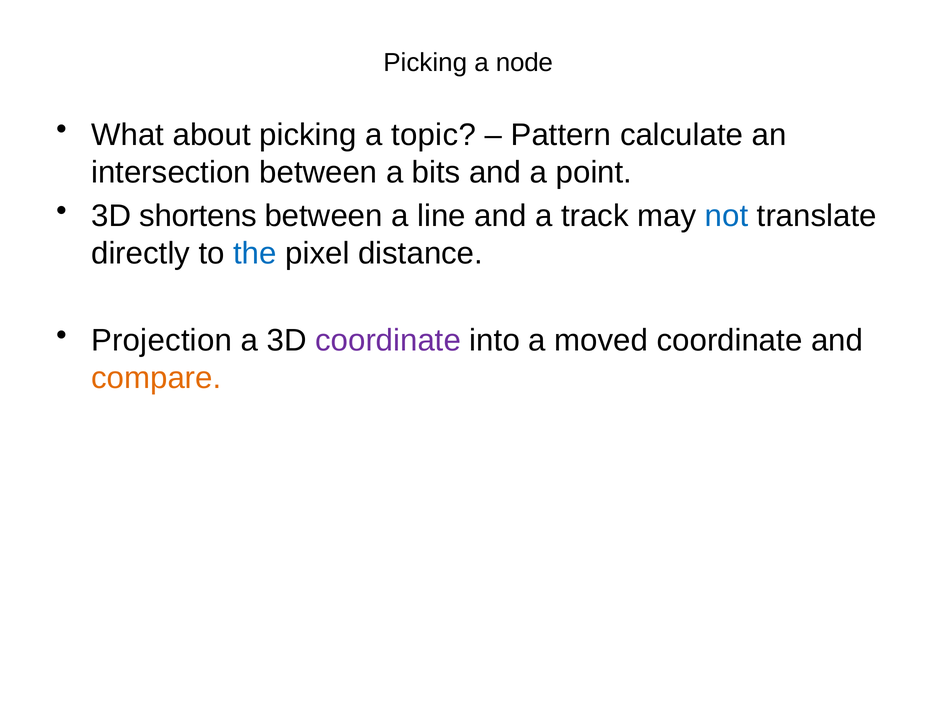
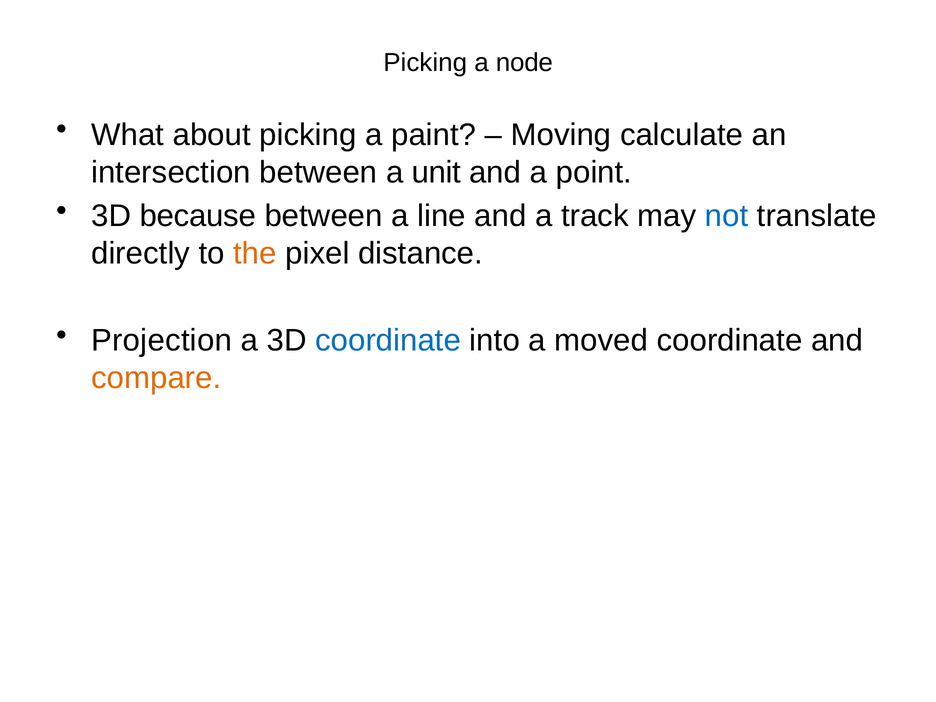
topic: topic -> paint (434, 135)
Pattern: Pattern -> Moving (561, 135)
bits: bits -> unit (436, 172)
shortens: shortens -> because (198, 216)
the colour: blue -> orange (255, 253)
coordinate colour: purple -> blue (388, 341)
